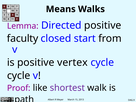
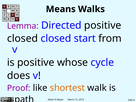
faculty: faculty -> closed (22, 38)
vertex: vertex -> whose (72, 63)
cycle: cycle -> does (19, 76)
shortest colour: purple -> orange (67, 88)
